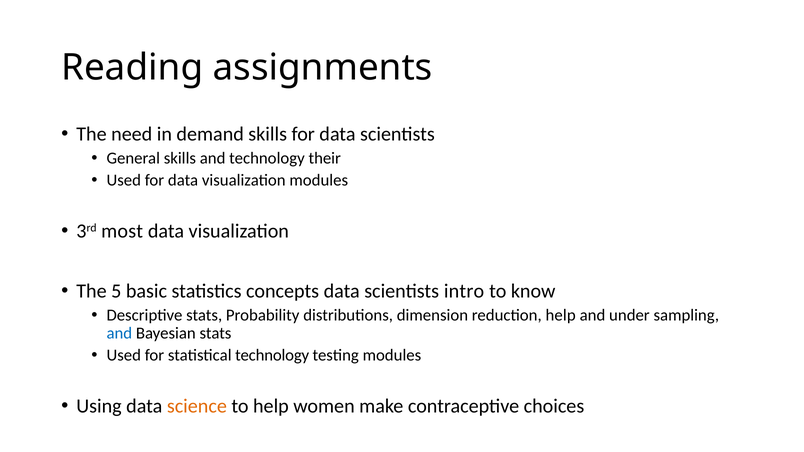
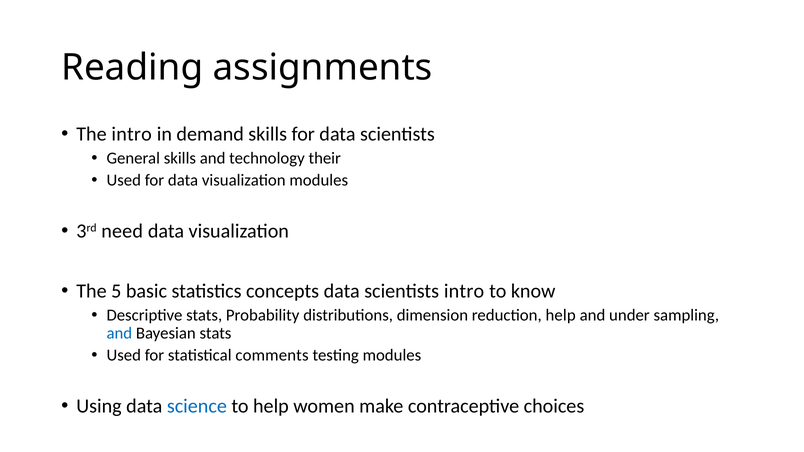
The need: need -> intro (132, 134)
most: most -> need (122, 231)
statistical technology: technology -> comments (272, 356)
science colour: orange -> blue (197, 406)
